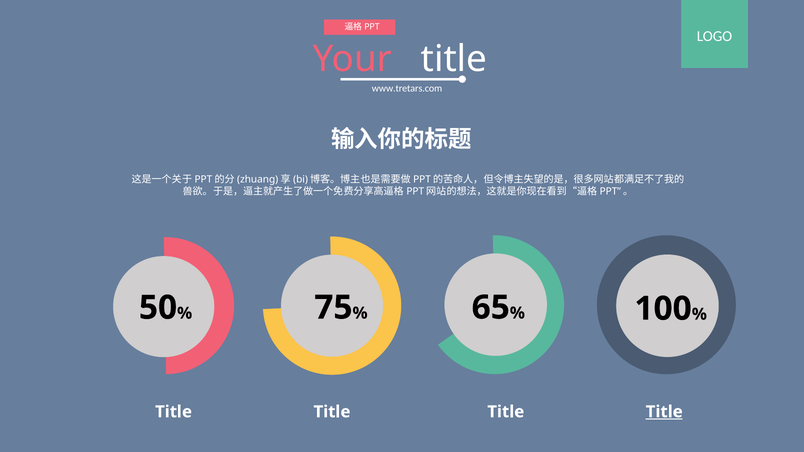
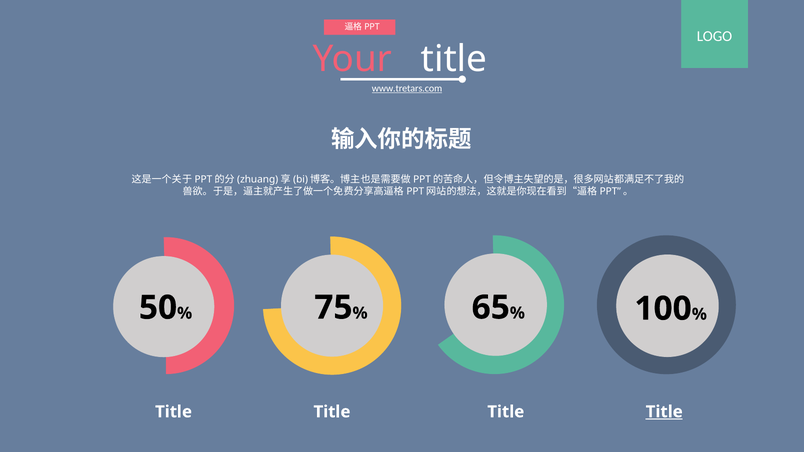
www.tretars.com underline: none -> present (407, 89)
